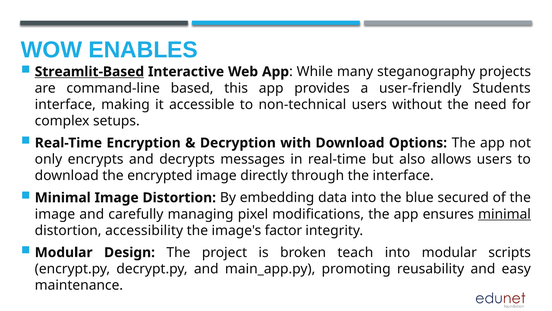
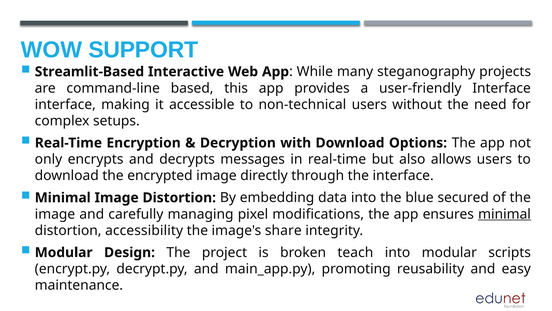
ENABLES: ENABLES -> SUPPORT (143, 50)
Streamlit-Based underline: present -> none (89, 72)
user-friendly Students: Students -> Interface (502, 88)
factor: factor -> share (283, 230)
